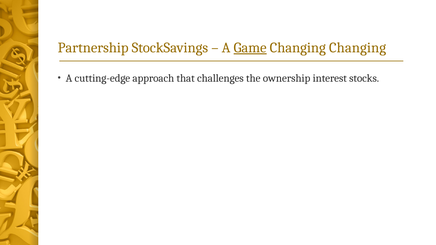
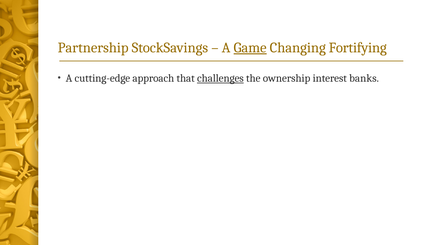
Changing Changing: Changing -> Fortifying (358, 48)
challenges underline: none -> present (220, 78)
stocks: stocks -> banks (364, 78)
